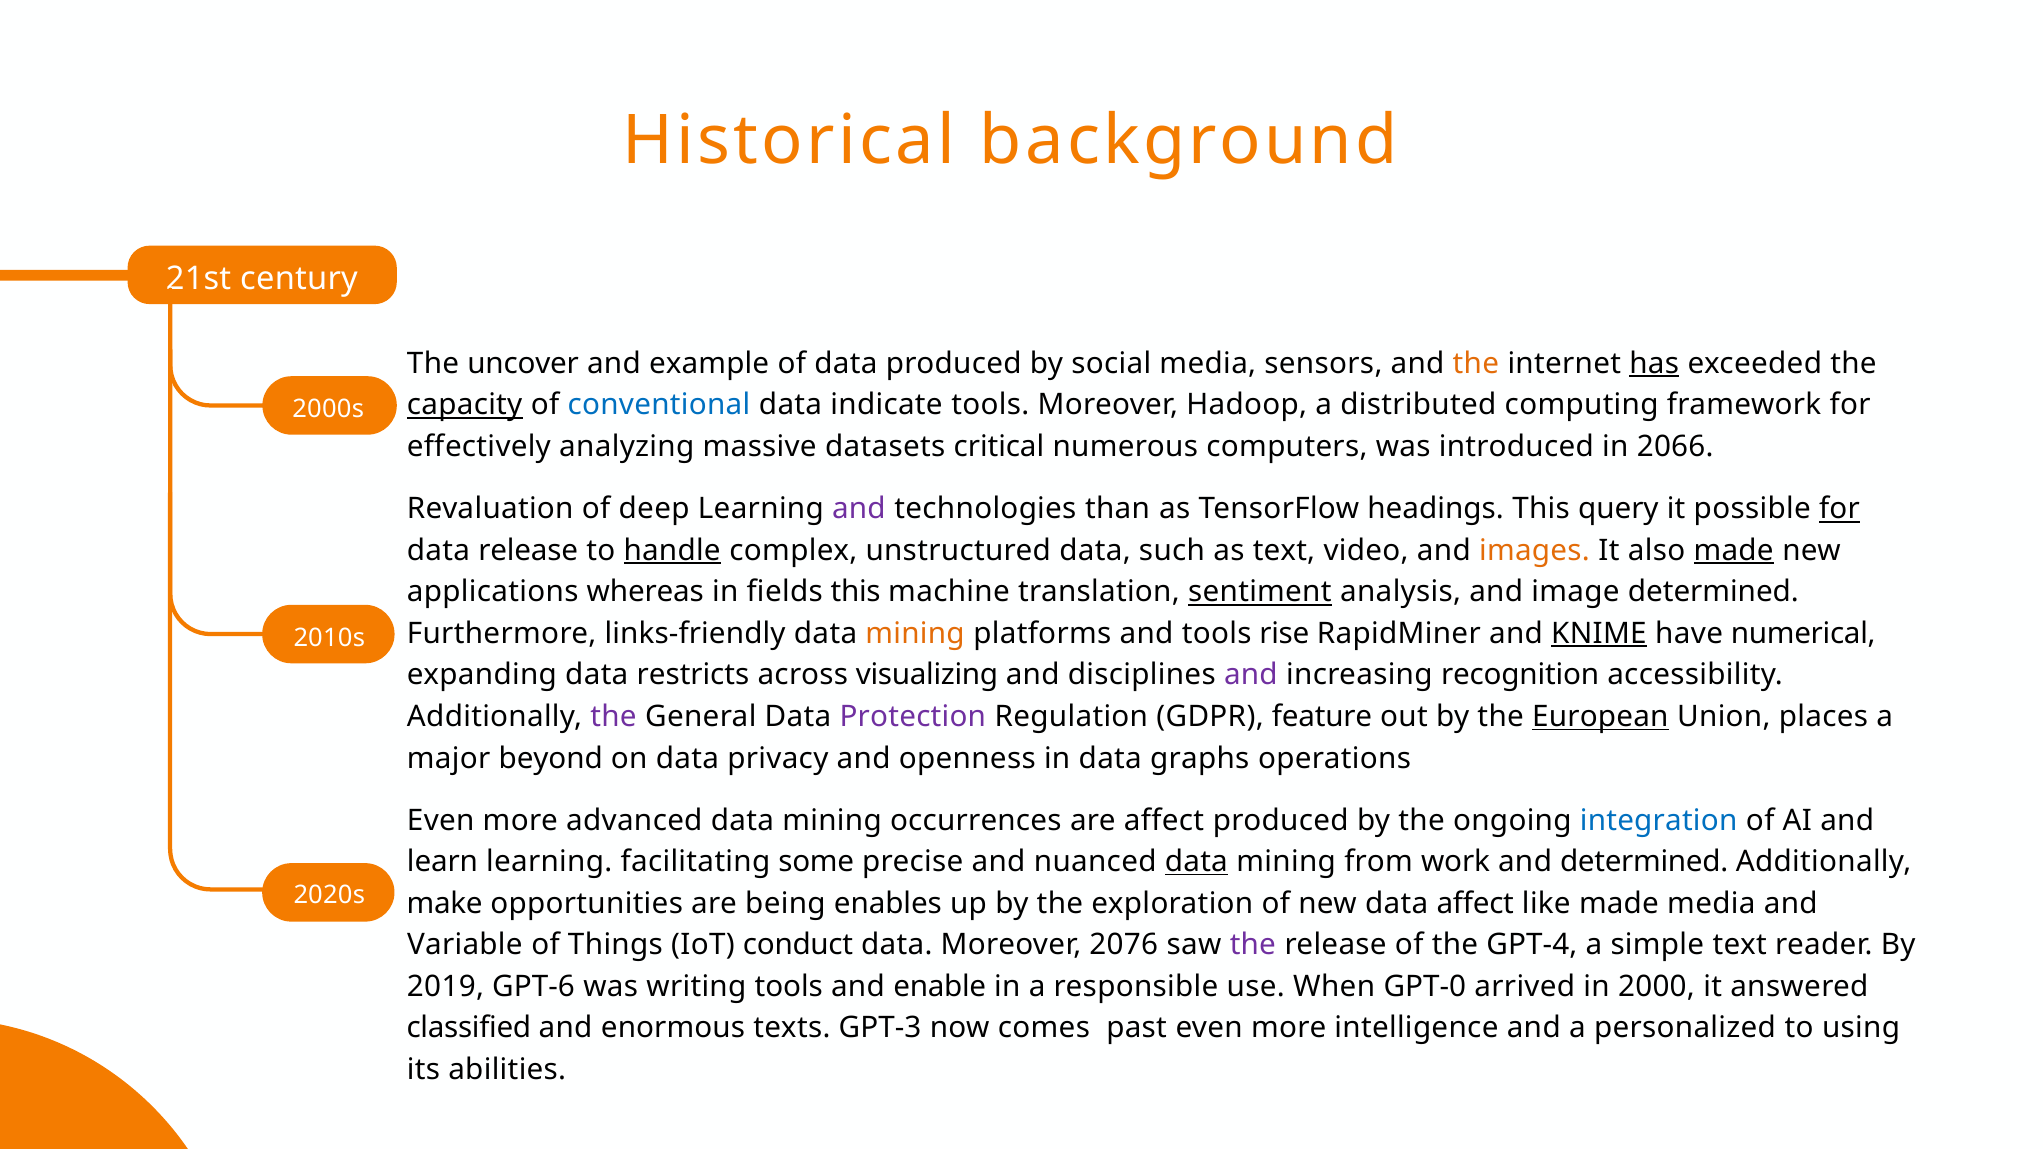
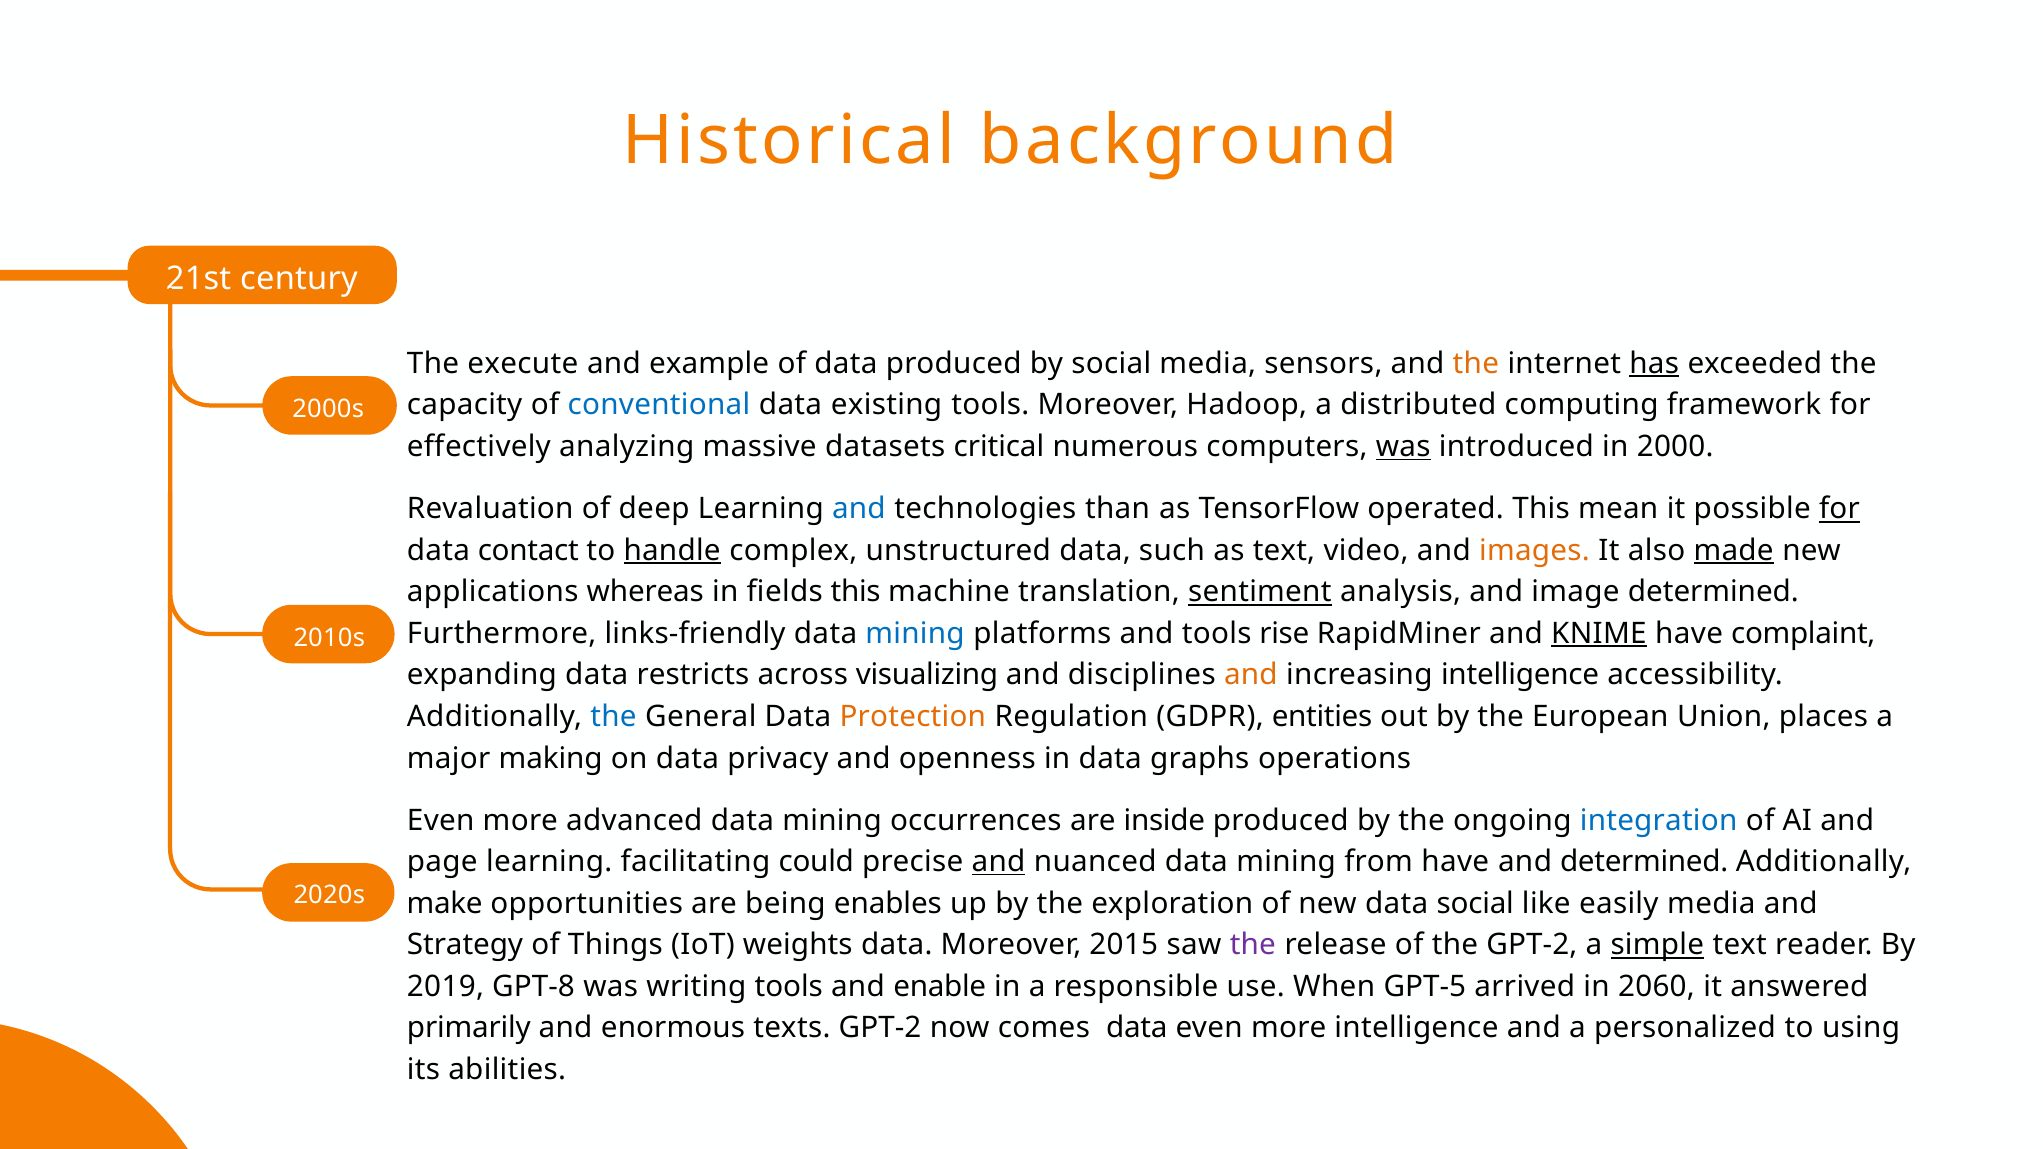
uncover: uncover -> execute (523, 364)
capacity underline: present -> none (465, 405)
indicate: indicate -> existing (887, 405)
was underline: none -> present (1403, 447)
2066: 2066 -> 2000 (1675, 447)
and colour: purple -> blue (859, 509)
headings: headings -> operated (1436, 509)
query: query -> mean (1618, 509)
data release: release -> contact (528, 551)
mining colour: orange -> blue (915, 634)
numerical: numerical -> complaint (1803, 634)
and colour: purple -> orange (1251, 675)
increasing recognition: recognition -> intelligence (1520, 675)
the colour: purple -> blue (614, 717)
Protection colour: purple -> orange (913, 717)
feature: feature -> entities (1322, 717)
European underline: present -> none (1600, 717)
beyond: beyond -> making (551, 758)
are affect: affect -> inside (1164, 820)
learn: learn -> page (442, 862)
some: some -> could (816, 862)
and underline: none -> present (998, 862)
data underline: present -> none (1196, 862)
from work: work -> have (1455, 862)
data affect: affect -> social (1475, 904)
like made: made -> easily (1619, 904)
Variable: Variable -> Strategy (465, 945)
conduct: conduct -> weights (798, 945)
2076: 2076 -> 2015 (1124, 945)
the GPT-4: GPT-4 -> GPT-2 (1532, 945)
simple underline: none -> present (1657, 945)
GPT-6: GPT-6 -> GPT-8 (534, 987)
GPT-0: GPT-0 -> GPT-5 (1425, 987)
2000: 2000 -> 2060 (1656, 987)
classified: classified -> primarily (469, 1028)
texts GPT-3: GPT-3 -> GPT-2 (880, 1028)
comes past: past -> data (1137, 1028)
